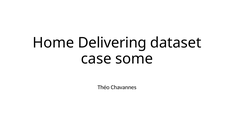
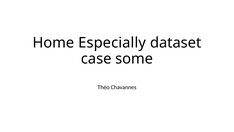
Delivering: Delivering -> Especially (112, 43)
